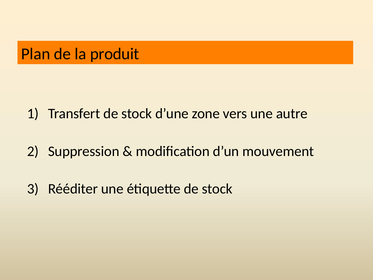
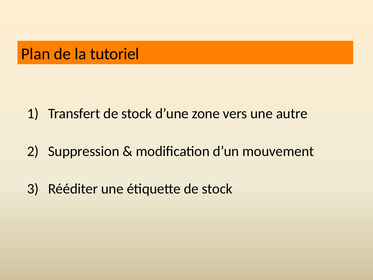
produit: produit -> tutoriel (115, 54)
